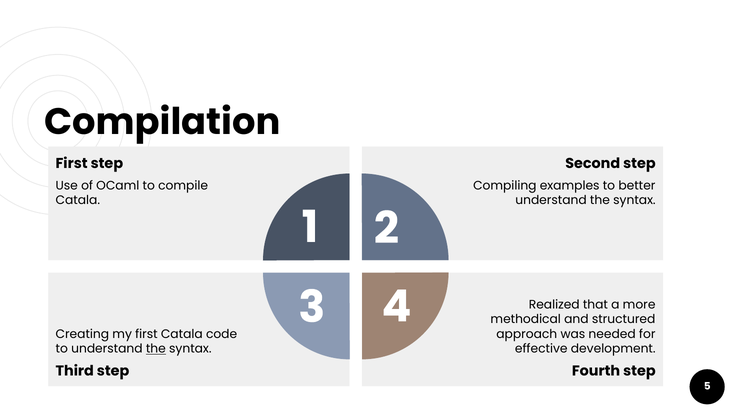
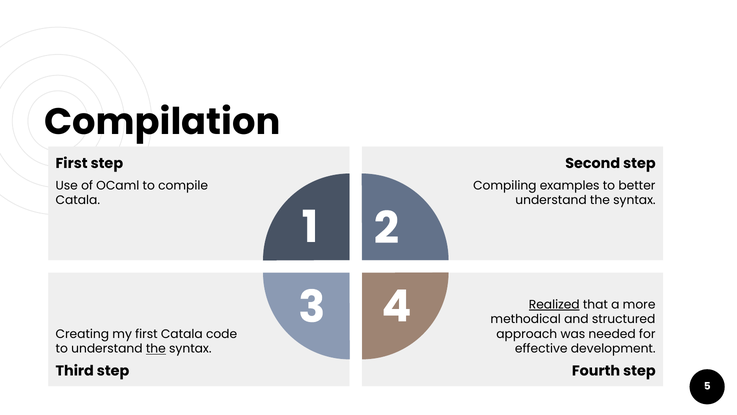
Realized underline: none -> present (554, 304)
